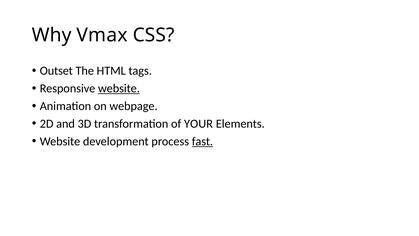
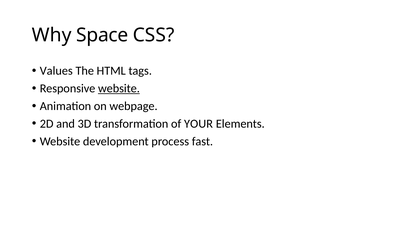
Vmax: Vmax -> Space (102, 35)
Outset: Outset -> Values (56, 71)
fast underline: present -> none (202, 141)
